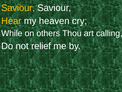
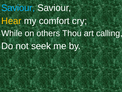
Saviour colour: yellow -> light blue (18, 8)
heaven: heaven -> comfort (54, 21)
relief: relief -> seek (41, 46)
